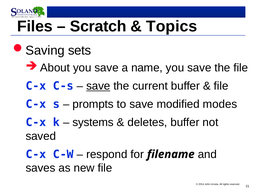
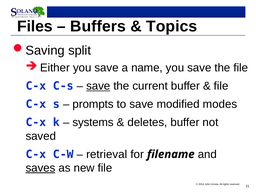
Scratch: Scratch -> Buffers (98, 26)
sets: sets -> split (80, 50)
About: About -> Either (55, 68)
respond: respond -> retrieval (107, 154)
saves underline: none -> present (40, 168)
